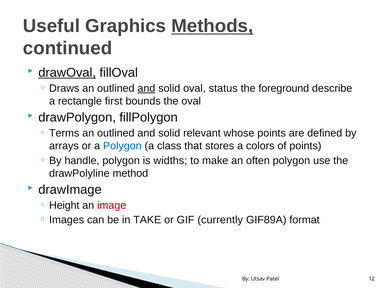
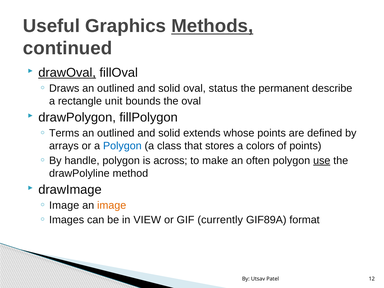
and underline: present -> none (146, 88)
foreground: foreground -> permanent (284, 88)
first: first -> unit (114, 101)
relevant: relevant -> extends (202, 133)
widths: widths -> across (170, 160)
use underline: none -> present (322, 160)
Height: Height -> Image (64, 205)
image colour: red -> orange (112, 205)
TAKE: TAKE -> VIEW (147, 220)
